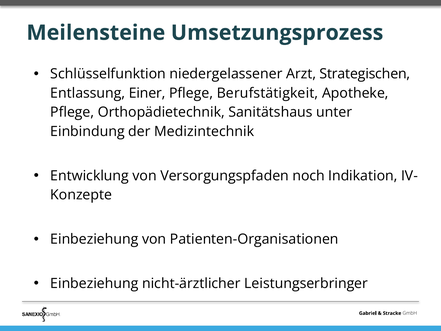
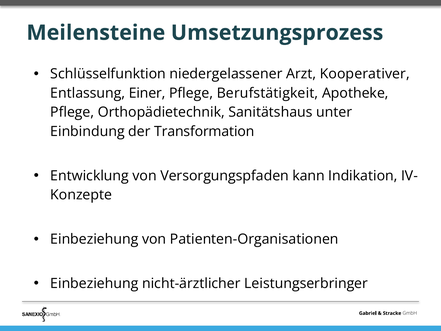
Strategischen: Strategischen -> Kooperativer (365, 74)
Medizintechnik: Medizintechnik -> Transformation (204, 131)
noch: noch -> kann (309, 176)
